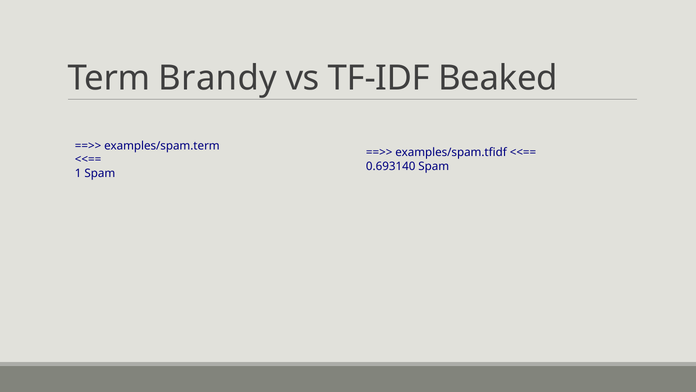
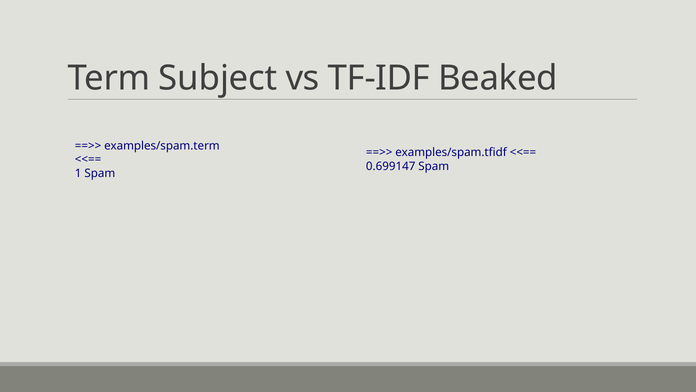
Brandy: Brandy -> Subject (218, 78)
0.693140: 0.693140 -> 0.699147 (391, 166)
